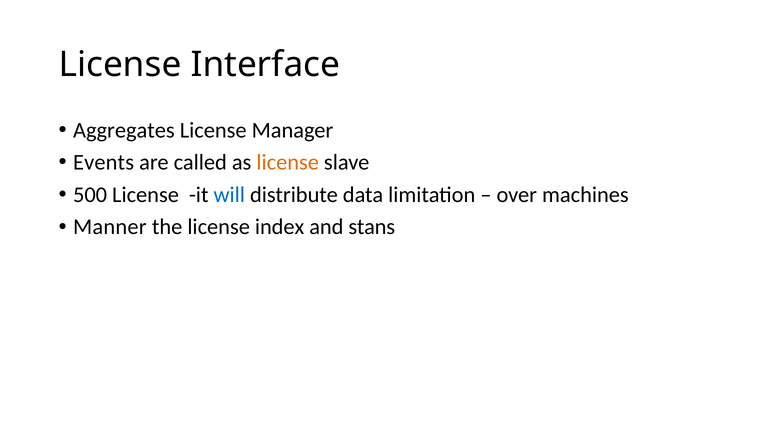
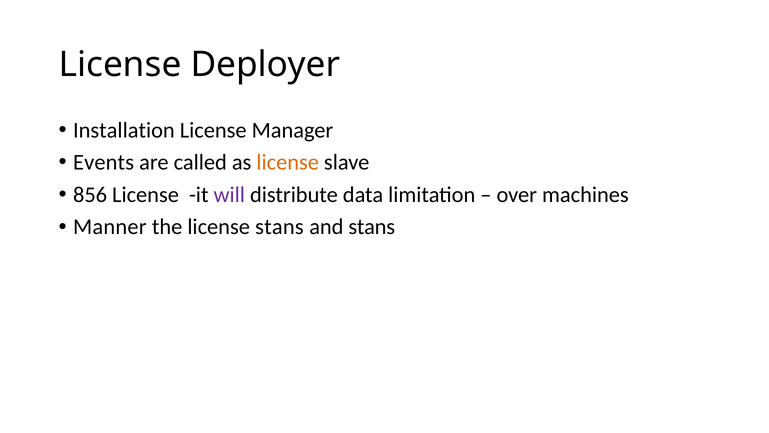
Interface: Interface -> Deployer (265, 65)
Aggregates: Aggregates -> Installation (124, 130)
500: 500 -> 856 (90, 195)
will colour: blue -> purple (229, 195)
license index: index -> stans (279, 227)
